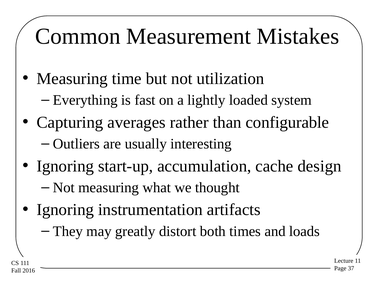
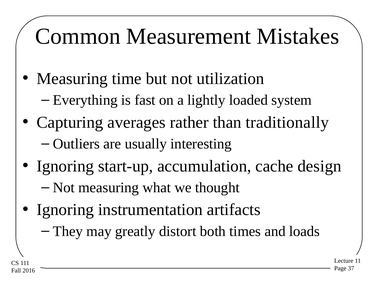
configurable: configurable -> traditionally (287, 122)
